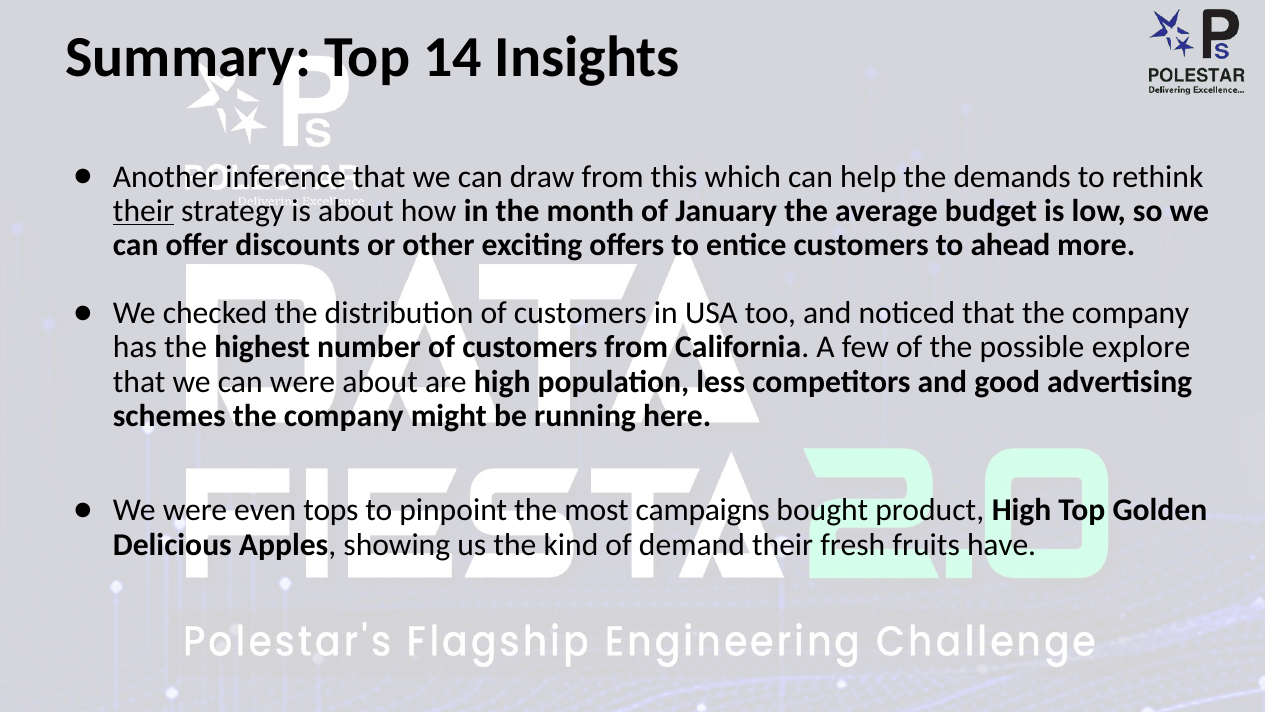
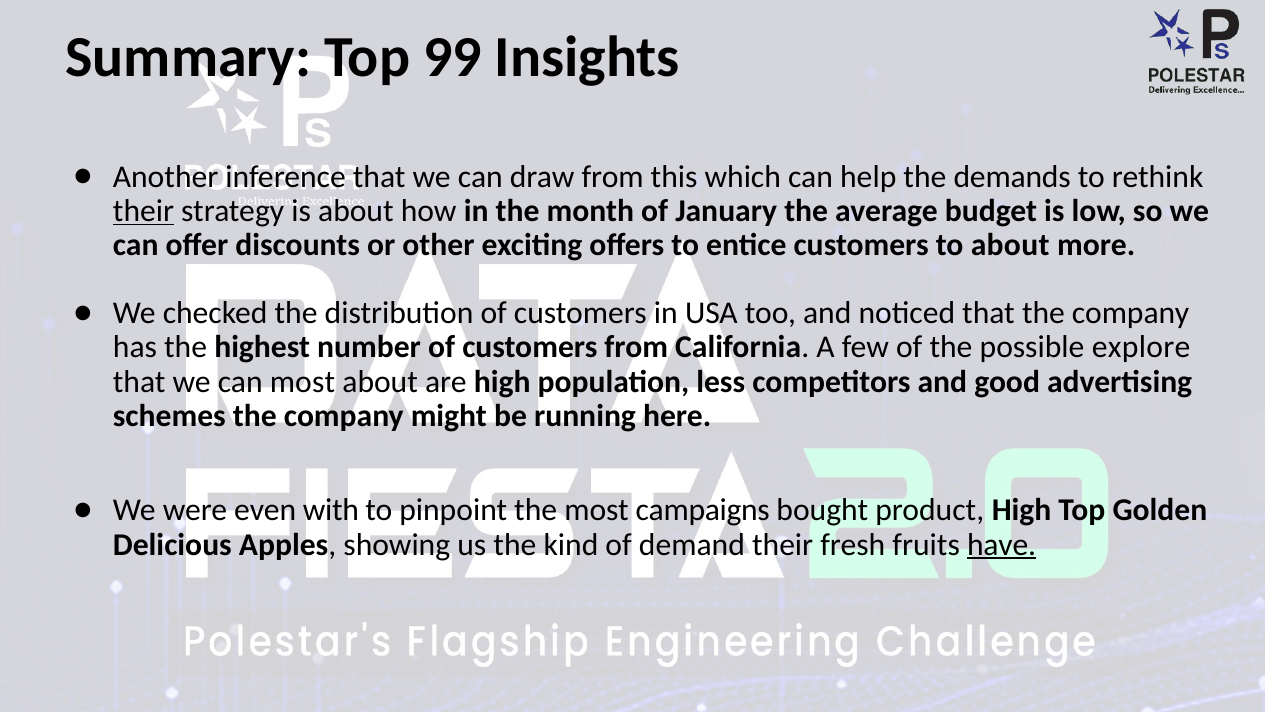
14: 14 -> 99 (453, 57)
to ahead: ahead -> about (1010, 245)
can were: were -> most (302, 381)
tops: tops -> with (331, 510)
have underline: none -> present (1002, 544)
